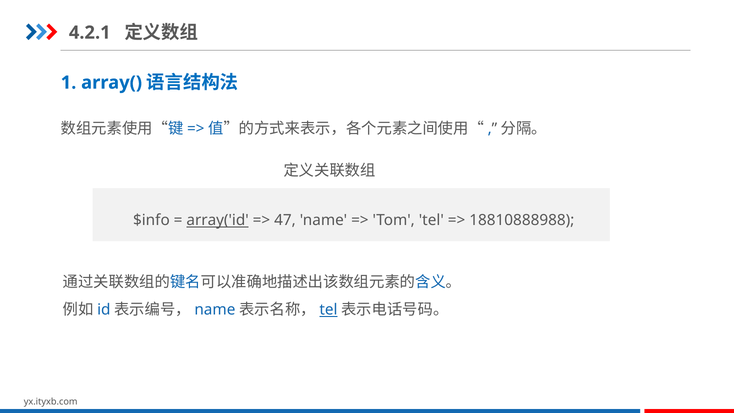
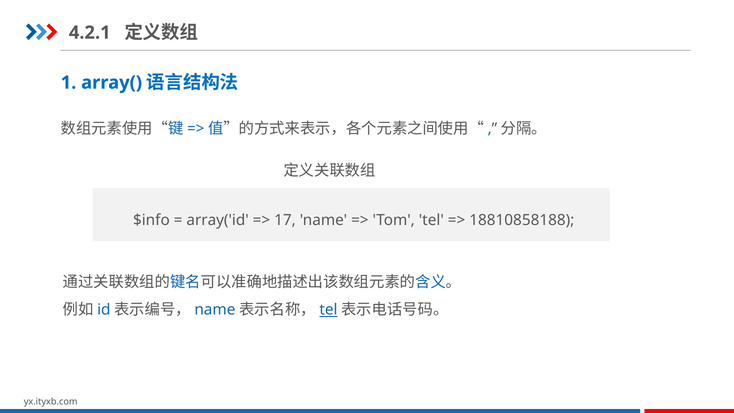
array('id underline: present -> none (218, 220)
47: 47 -> 17 (285, 220)
18810888988: 18810888988 -> 18810858188 (522, 220)
